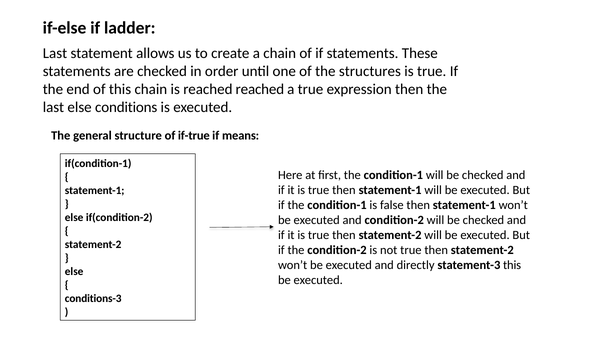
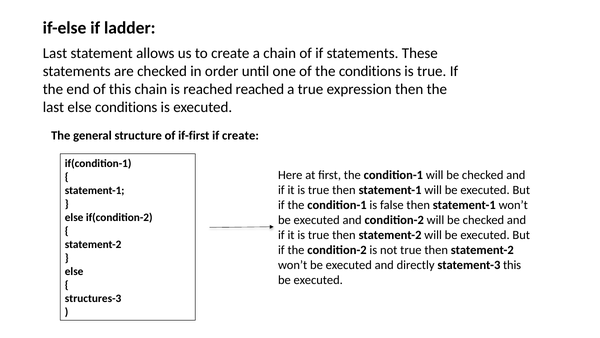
the structures: structures -> conditions (370, 71)
if-true: if-true -> if-first (194, 135)
if means: means -> create (240, 135)
conditions-3: conditions-3 -> structures-3 (93, 298)
